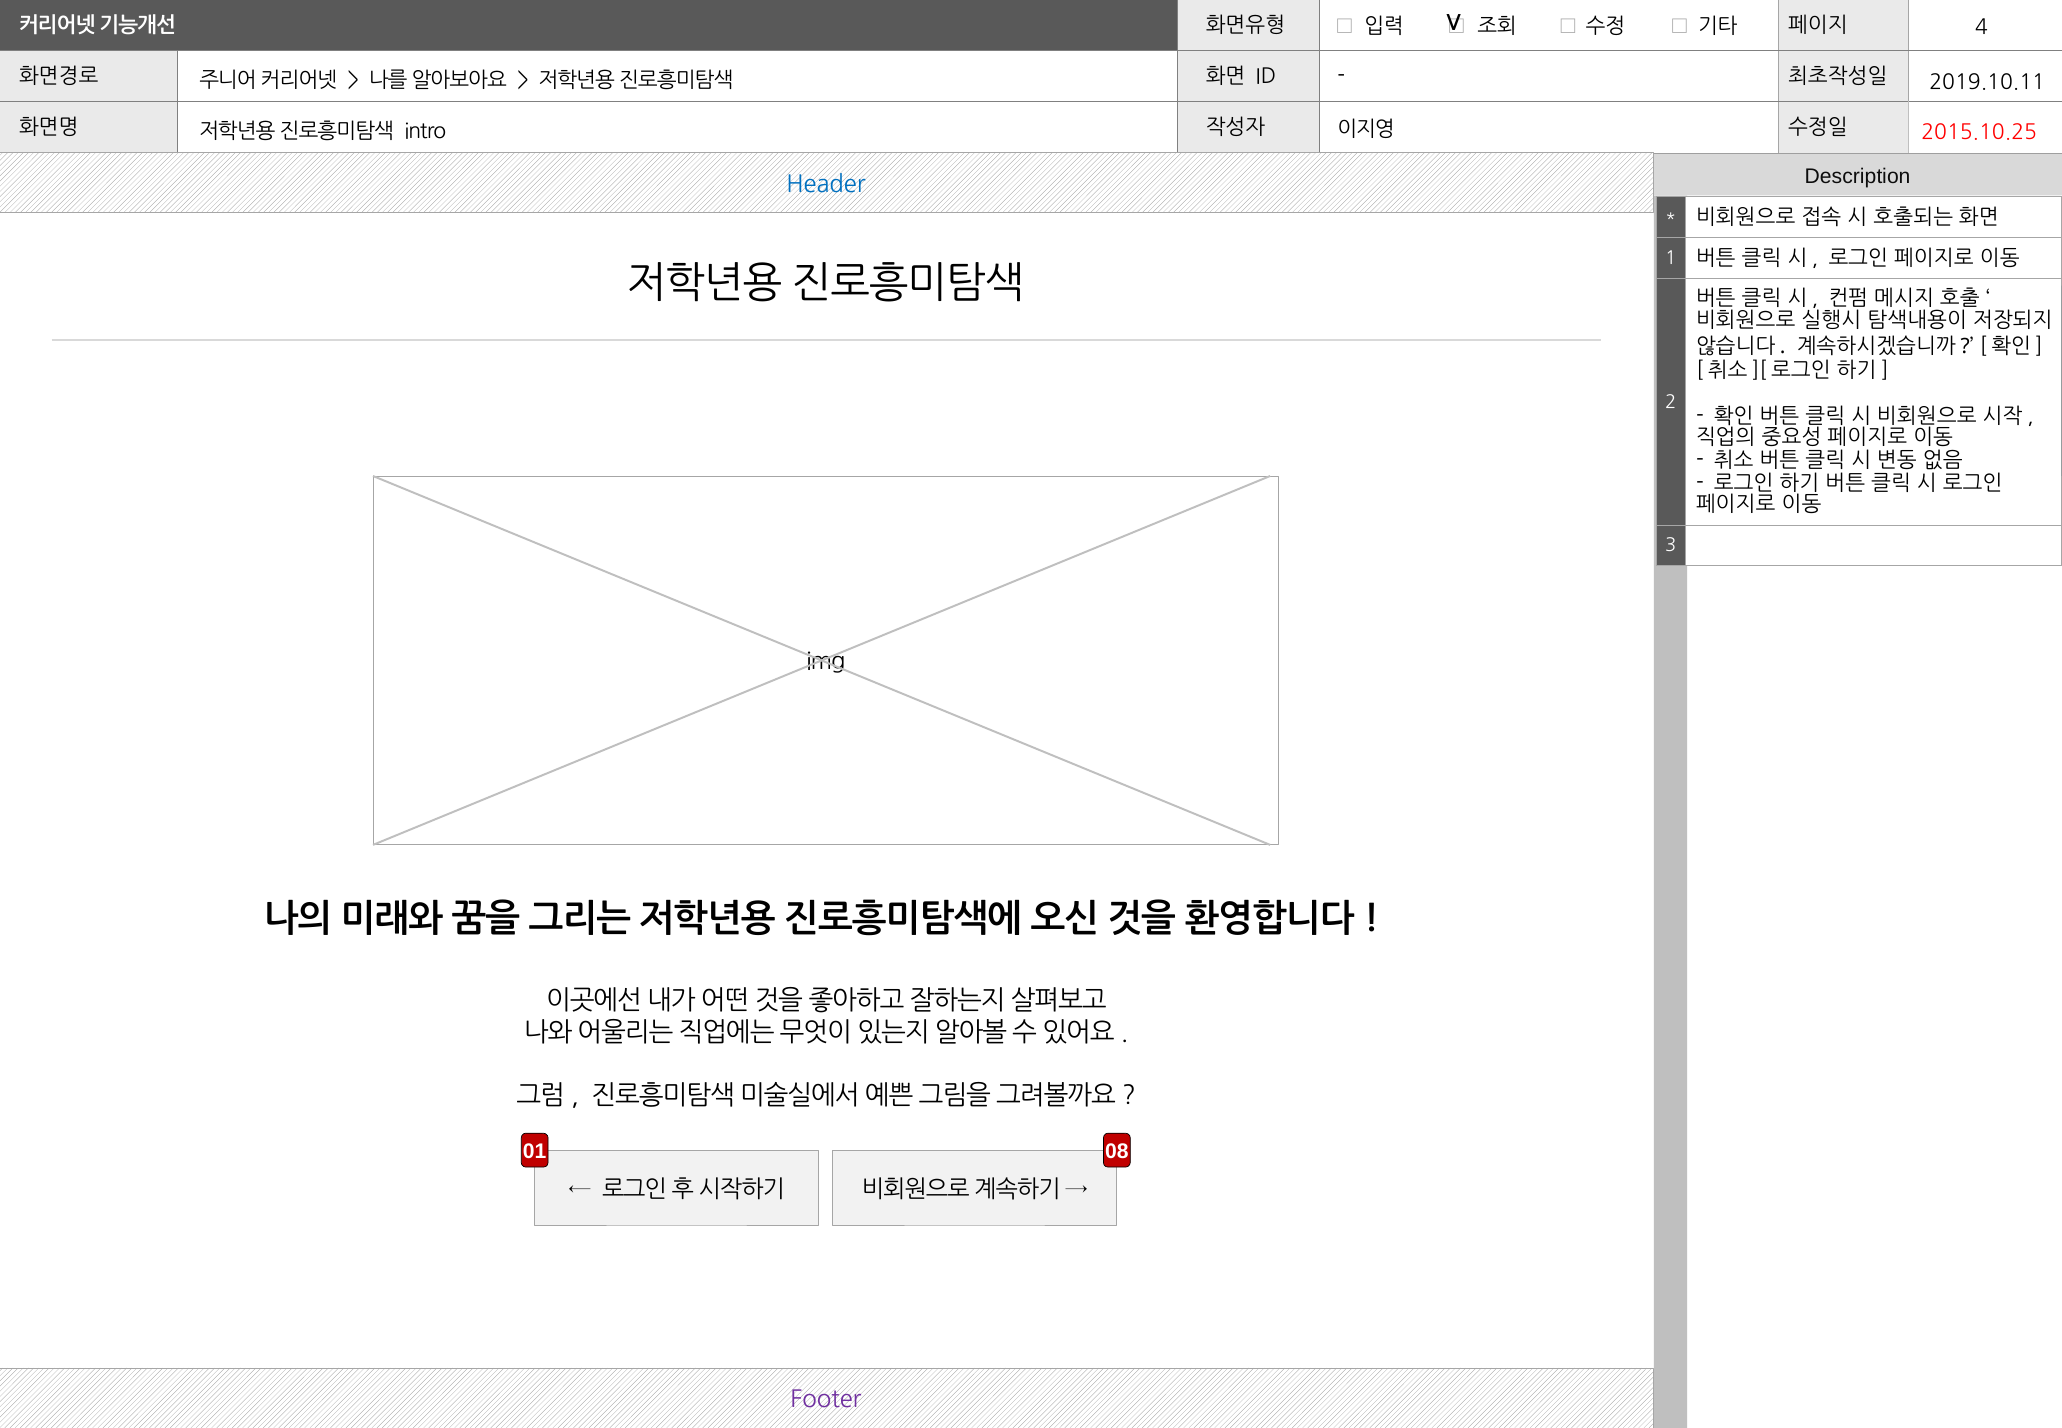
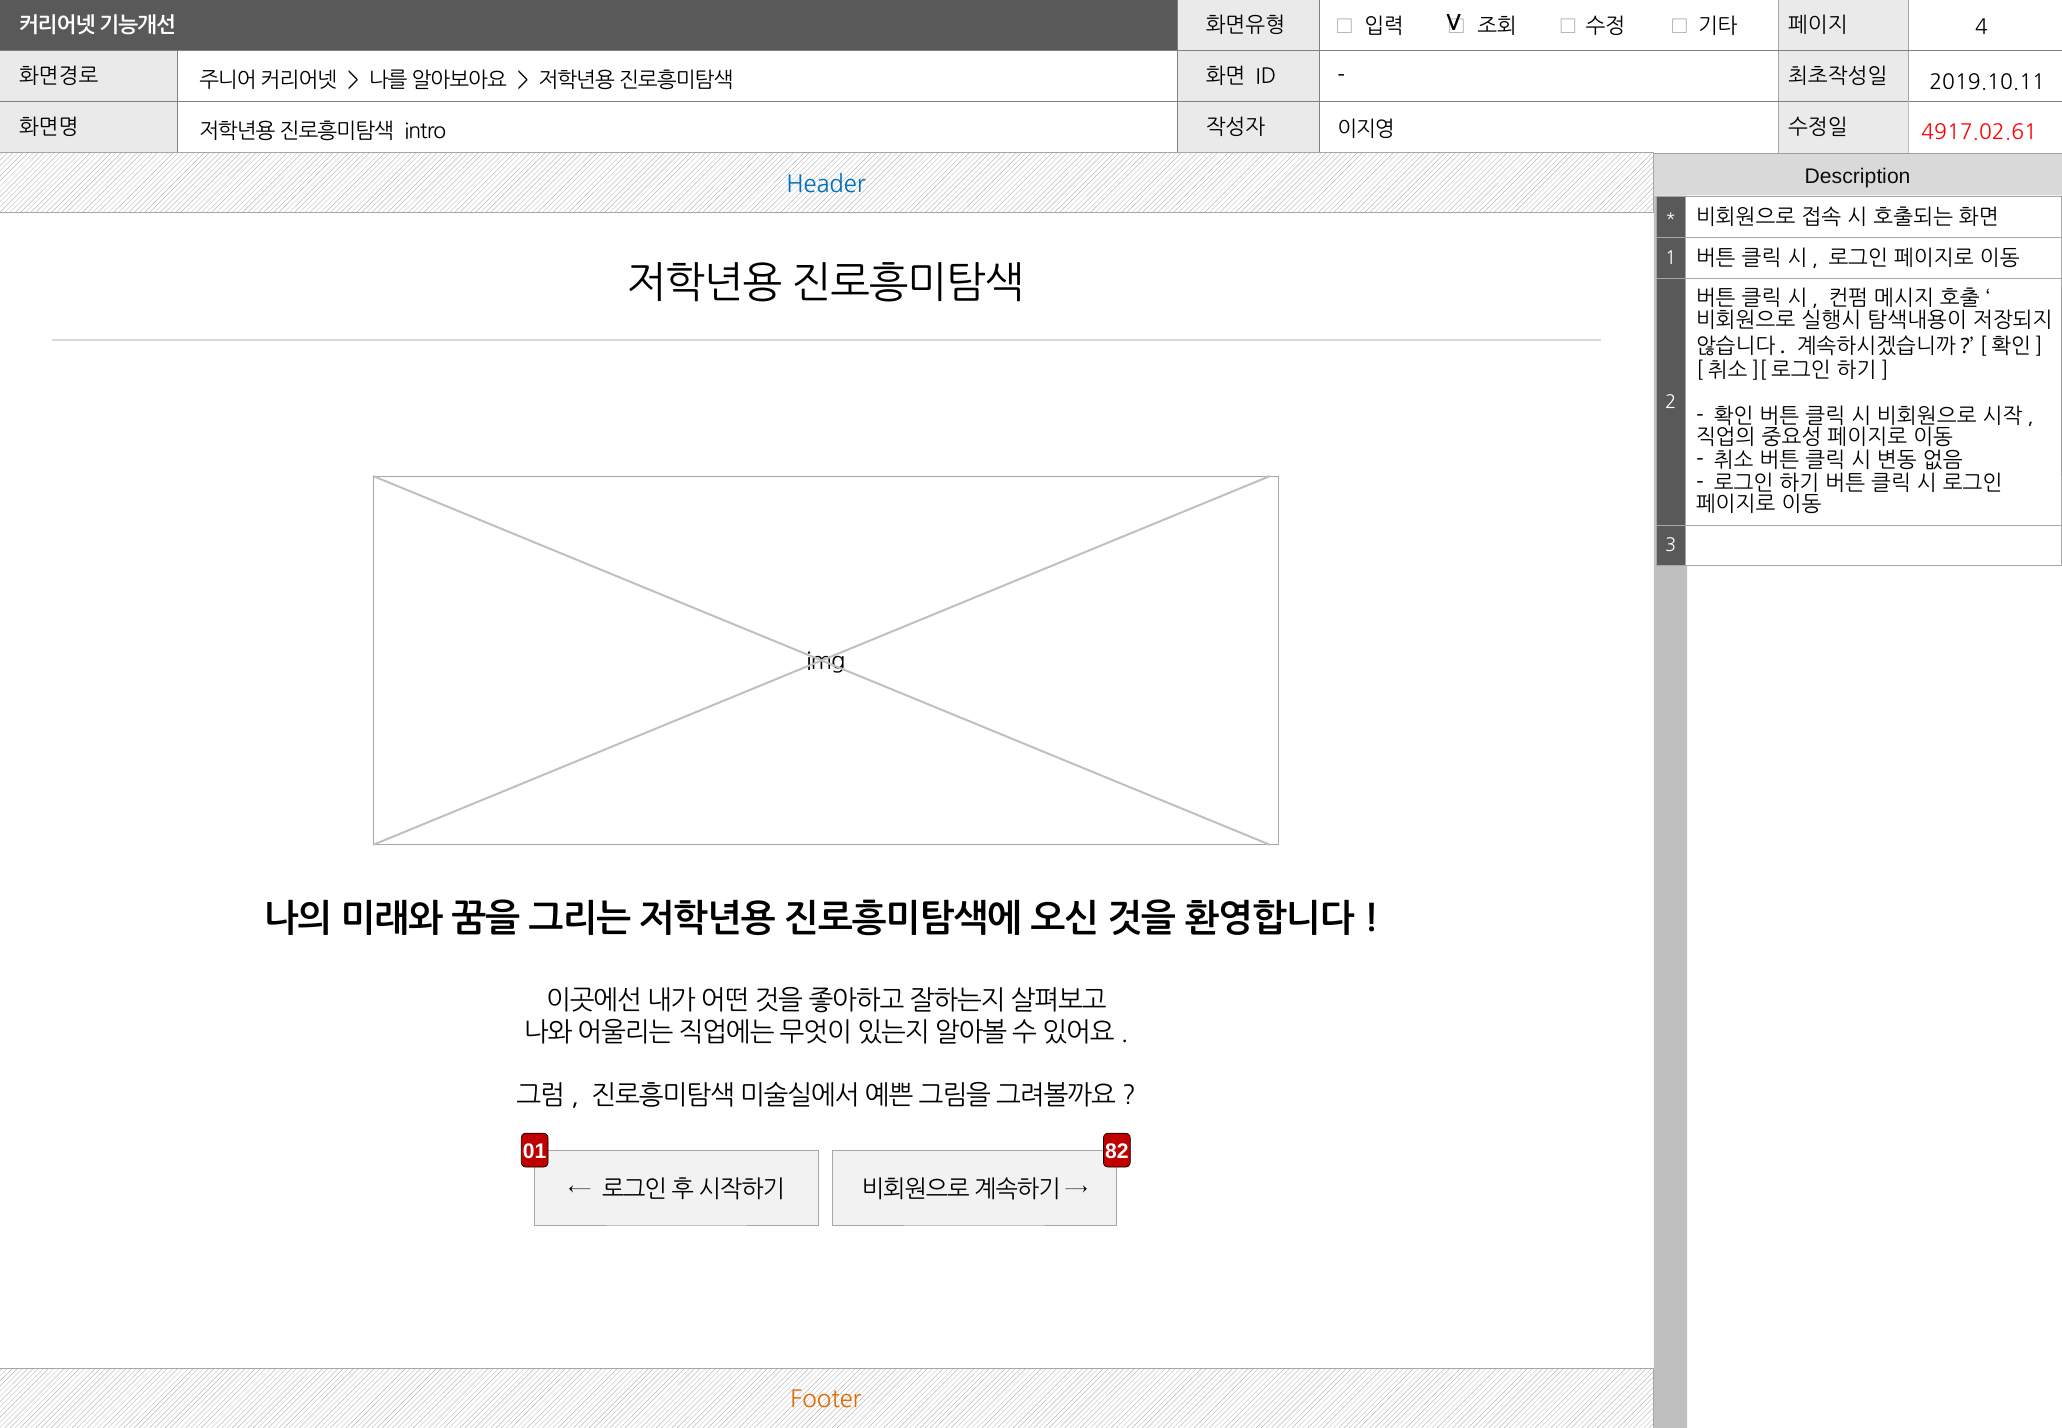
2015.10.25: 2015.10.25 -> 4917.02.61 (1979, 133)
08: 08 -> 82 (1117, 1151)
Footer colour: purple -> orange (826, 1399)
